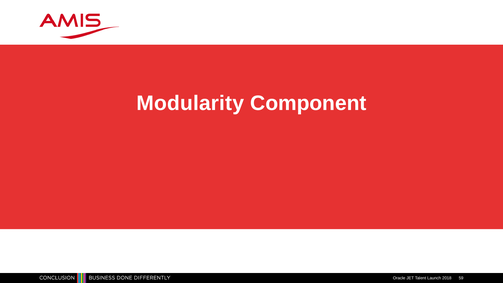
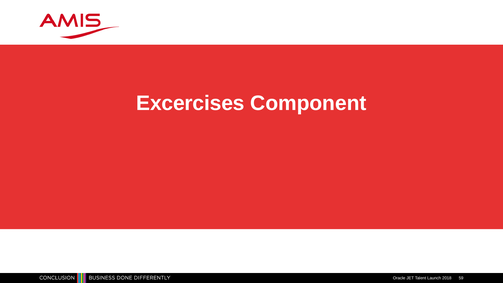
Modularity: Modularity -> Excercises (190, 103)
